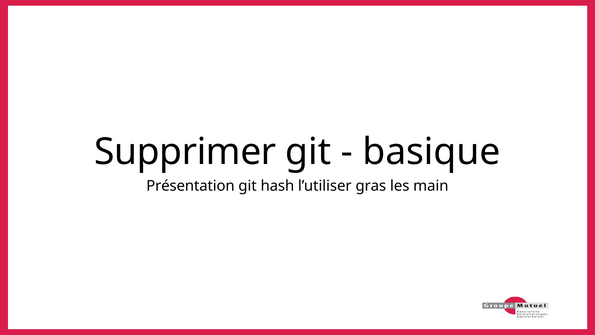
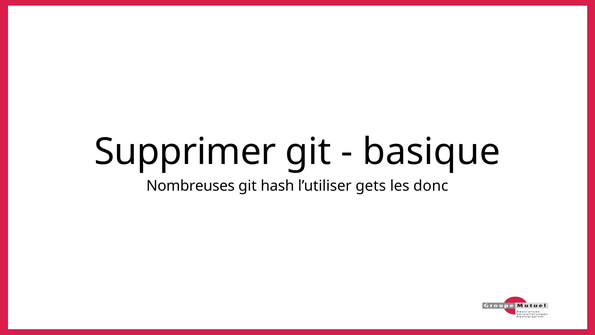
Présentation: Présentation -> Nombreuses (191, 186)
gras: gras -> gets (371, 186)
main: main -> donc (431, 186)
